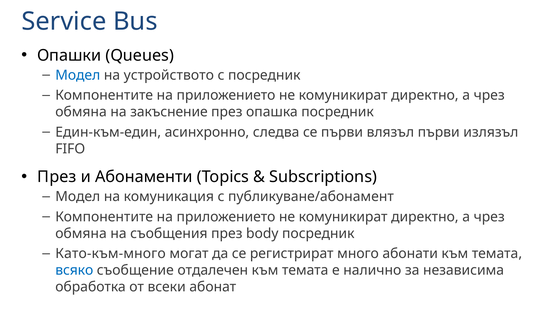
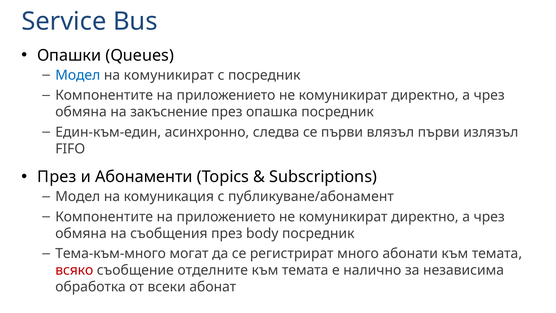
на устройството: устройството -> комуникират (169, 75)
Като-към-много: Като-към-много -> Тема-към-много (111, 253)
всяко colour: blue -> red (74, 270)
отдалечен: отдалечен -> отделните (213, 270)
